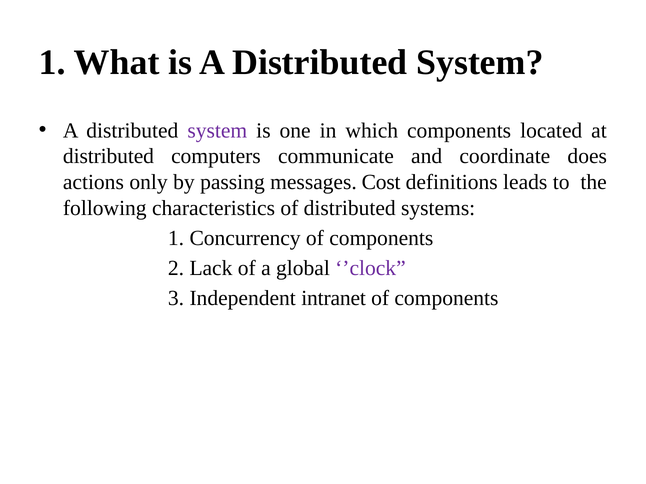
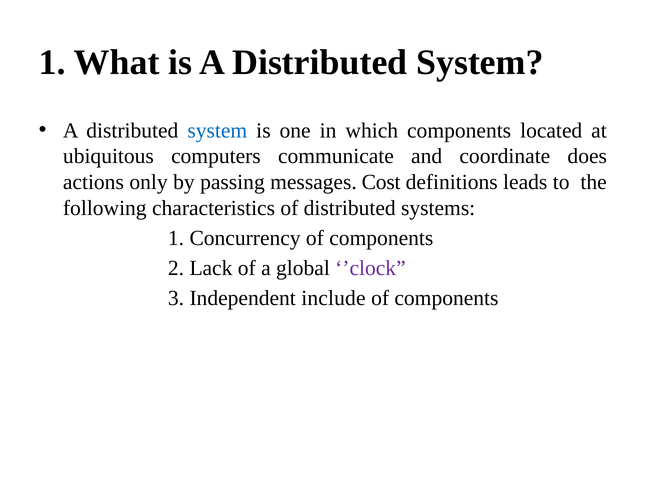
system colour: purple -> blue (217, 131)
distributed: distributed -> ubiquitous (108, 157)
intranet: intranet -> include (333, 299)
